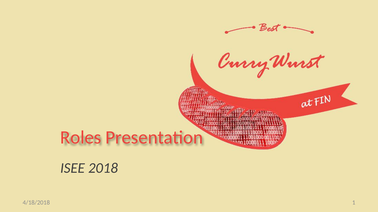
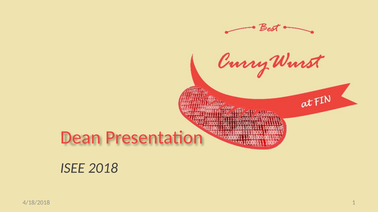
Roles: Roles -> Dean (81, 138)
